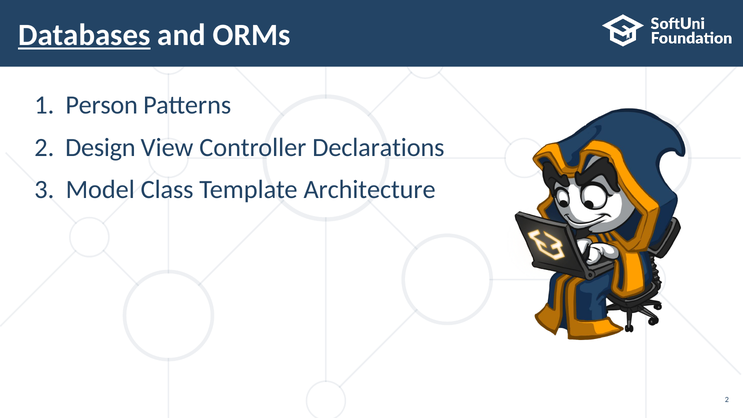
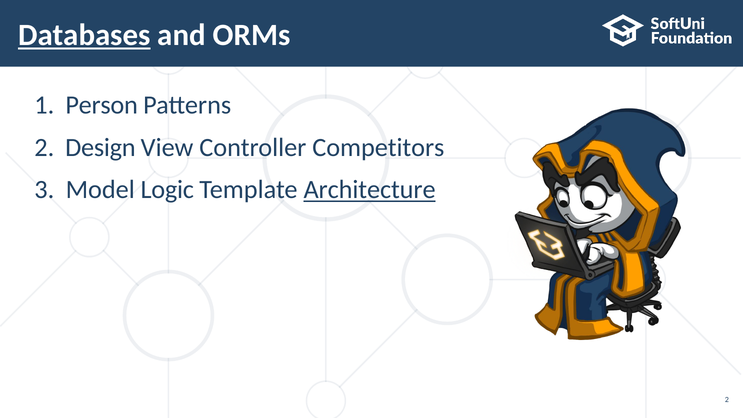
Declarations: Declarations -> Competitors (378, 147)
Class: Class -> Logic (167, 190)
Architecture underline: none -> present (370, 190)
